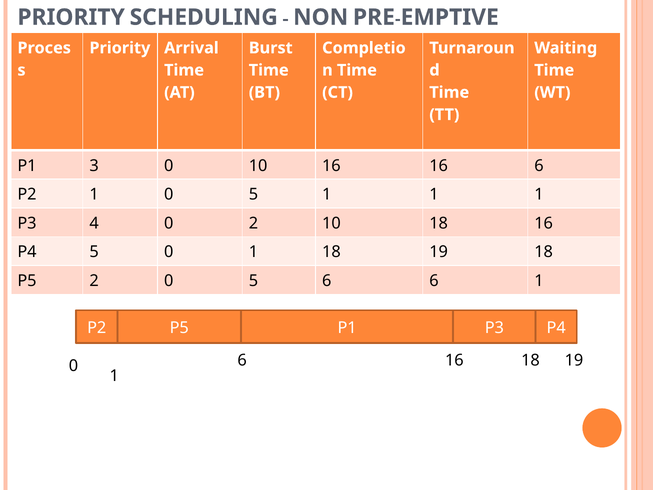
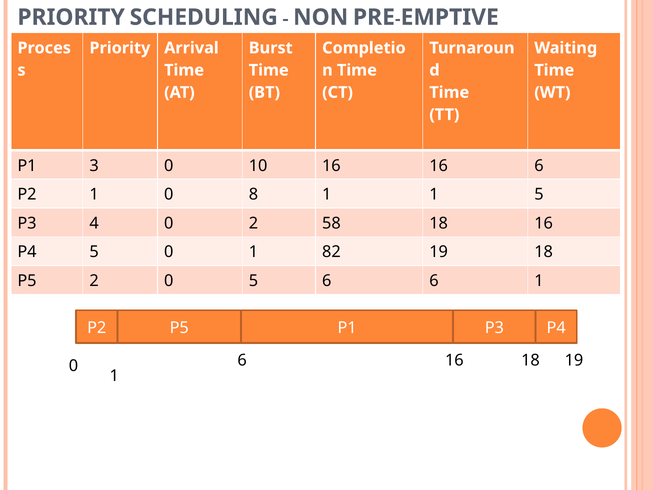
1 0 5: 5 -> 8 (253, 194)
1 1 1: 1 -> 5 (539, 194)
2 10: 10 -> 58 (331, 223)
1 18: 18 -> 82 (331, 252)
